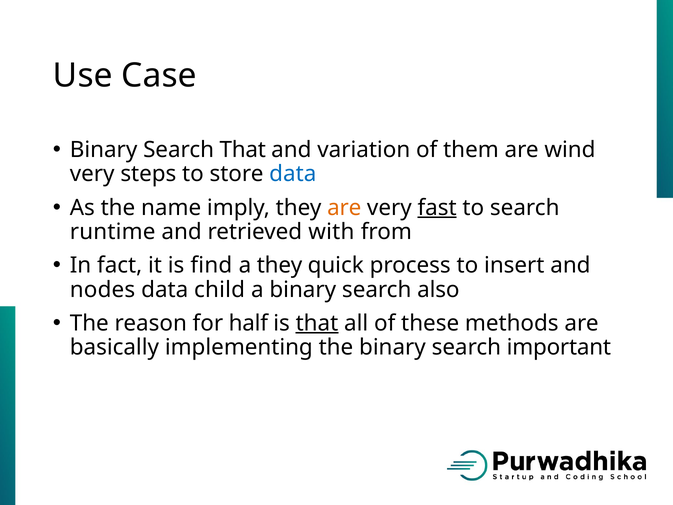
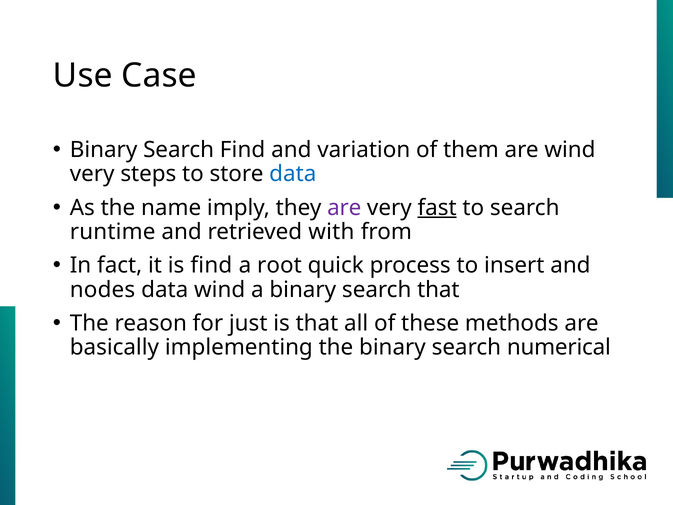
Search That: That -> Find (243, 150)
are colour: orange -> purple (344, 208)
a they: they -> root (279, 265)
data child: child -> wind (220, 290)
search also: also -> that (438, 290)
half: half -> just (248, 323)
that underline: present -> none (317, 323)
important: important -> numerical (559, 347)
